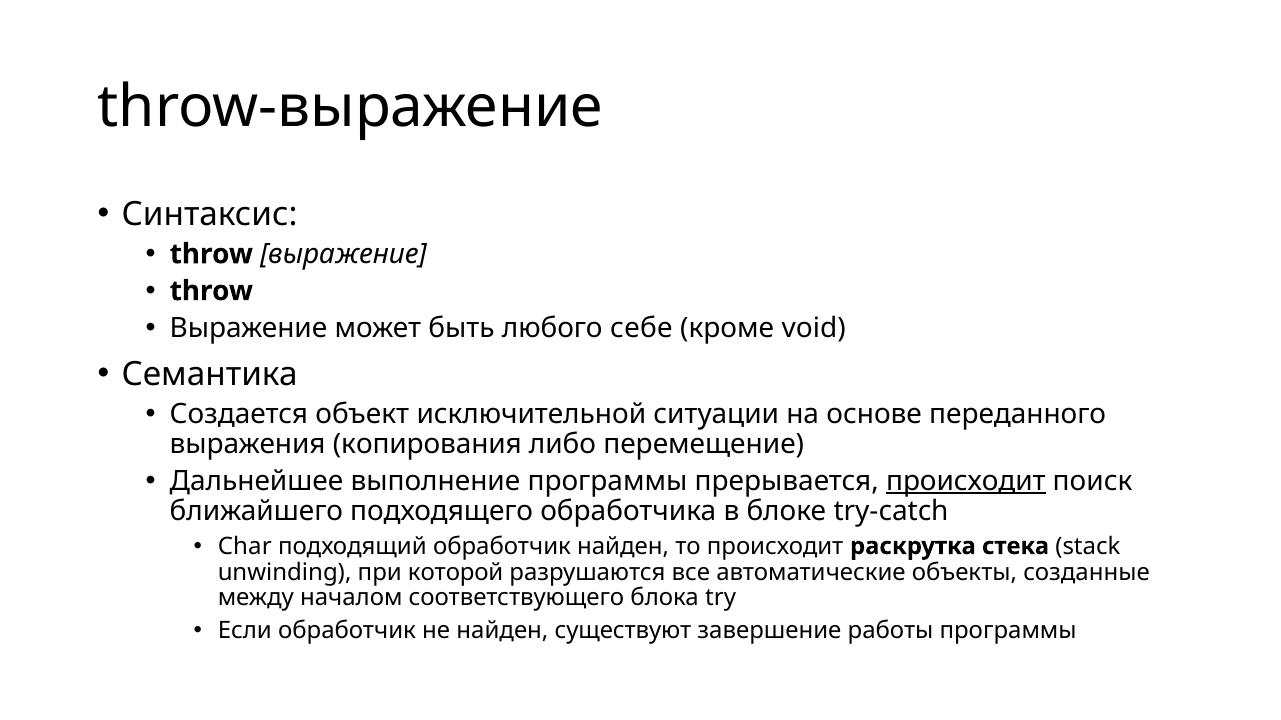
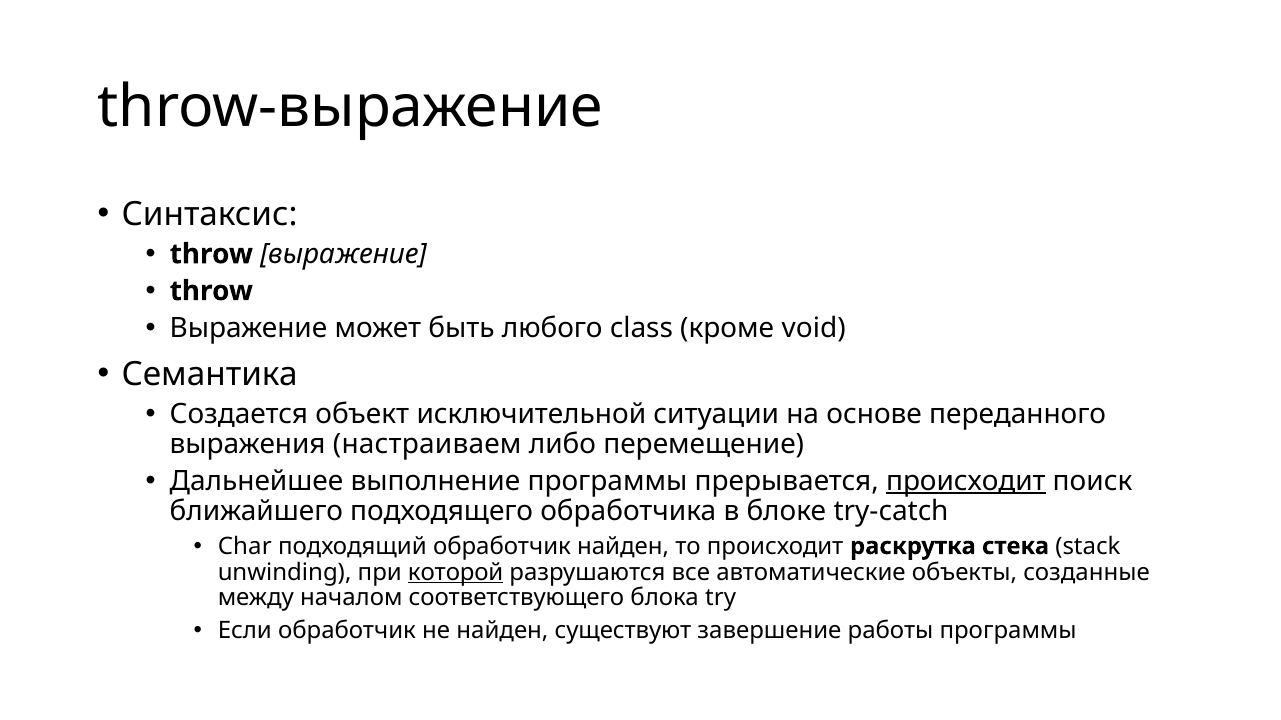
себе: себе -> class (641, 328)
копирования: копирования -> настраиваем (427, 445)
которой underline: none -> present (456, 573)
